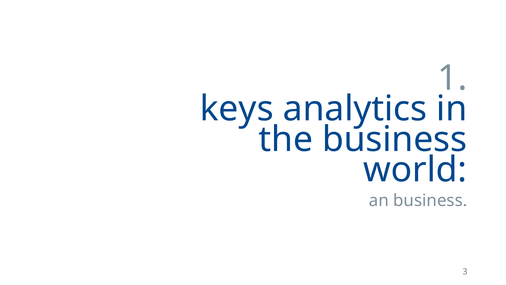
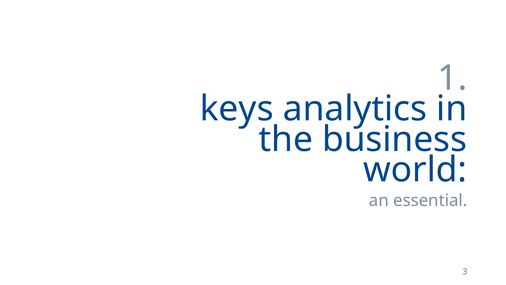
an business: business -> essential (430, 200)
